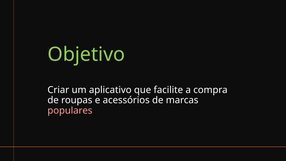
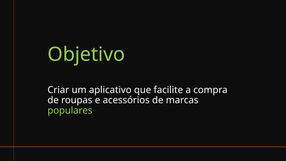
populares colour: pink -> light green (70, 110)
